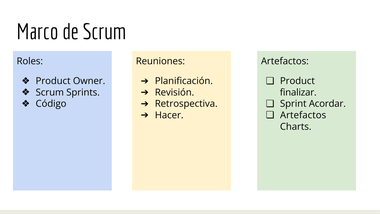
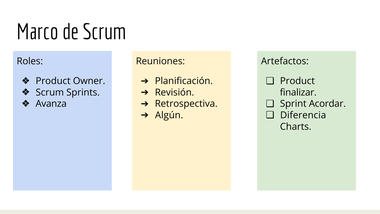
Código: Código -> Avanza (51, 104)
Hacer: Hacer -> Algún (169, 115)
Artefactos: Artefactos -> Diferencia (303, 115)
